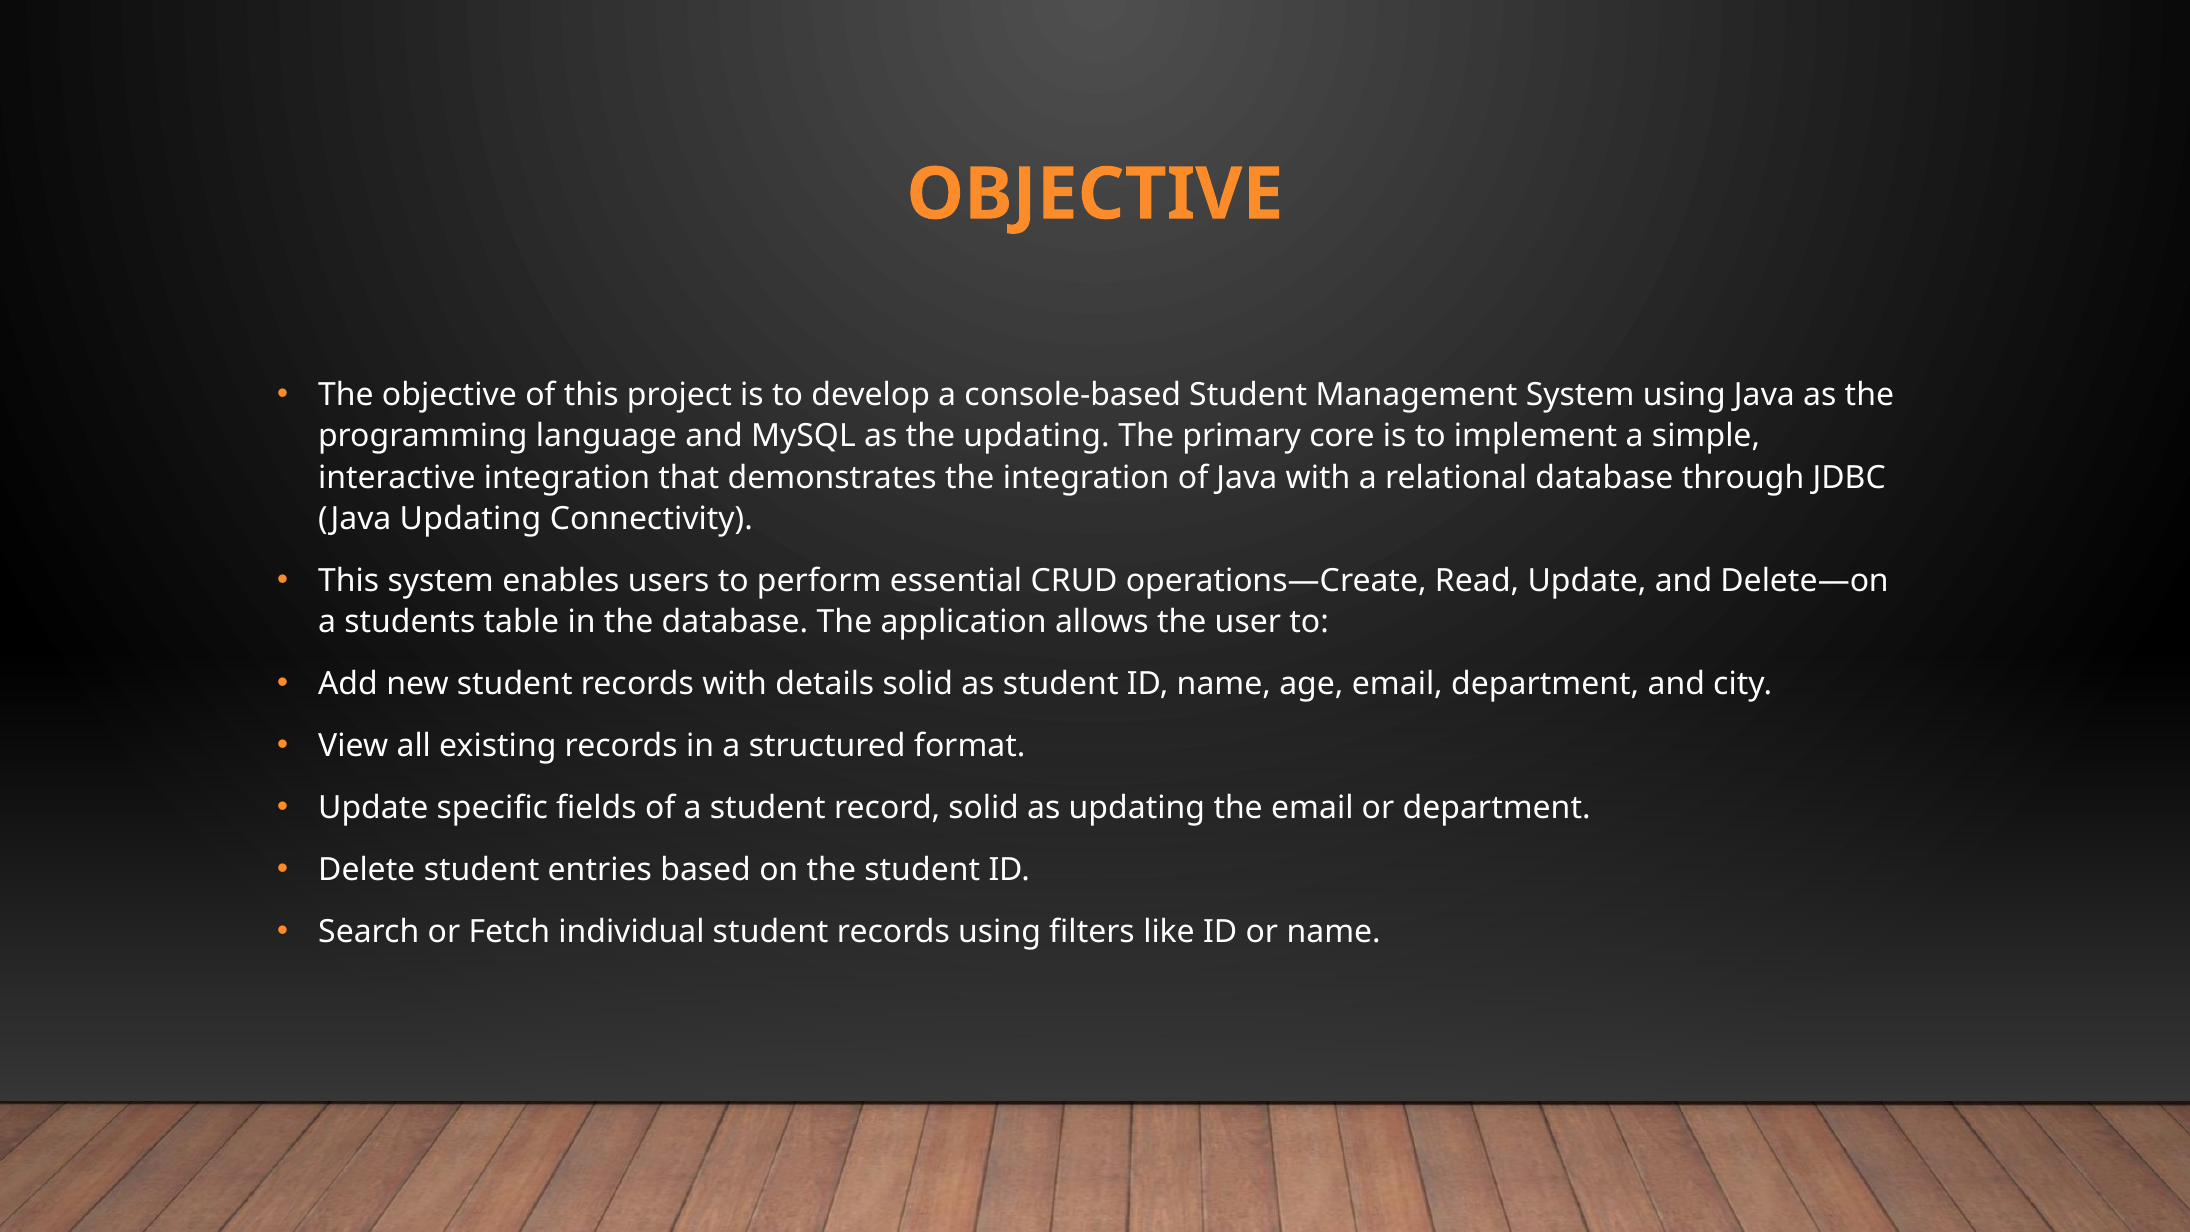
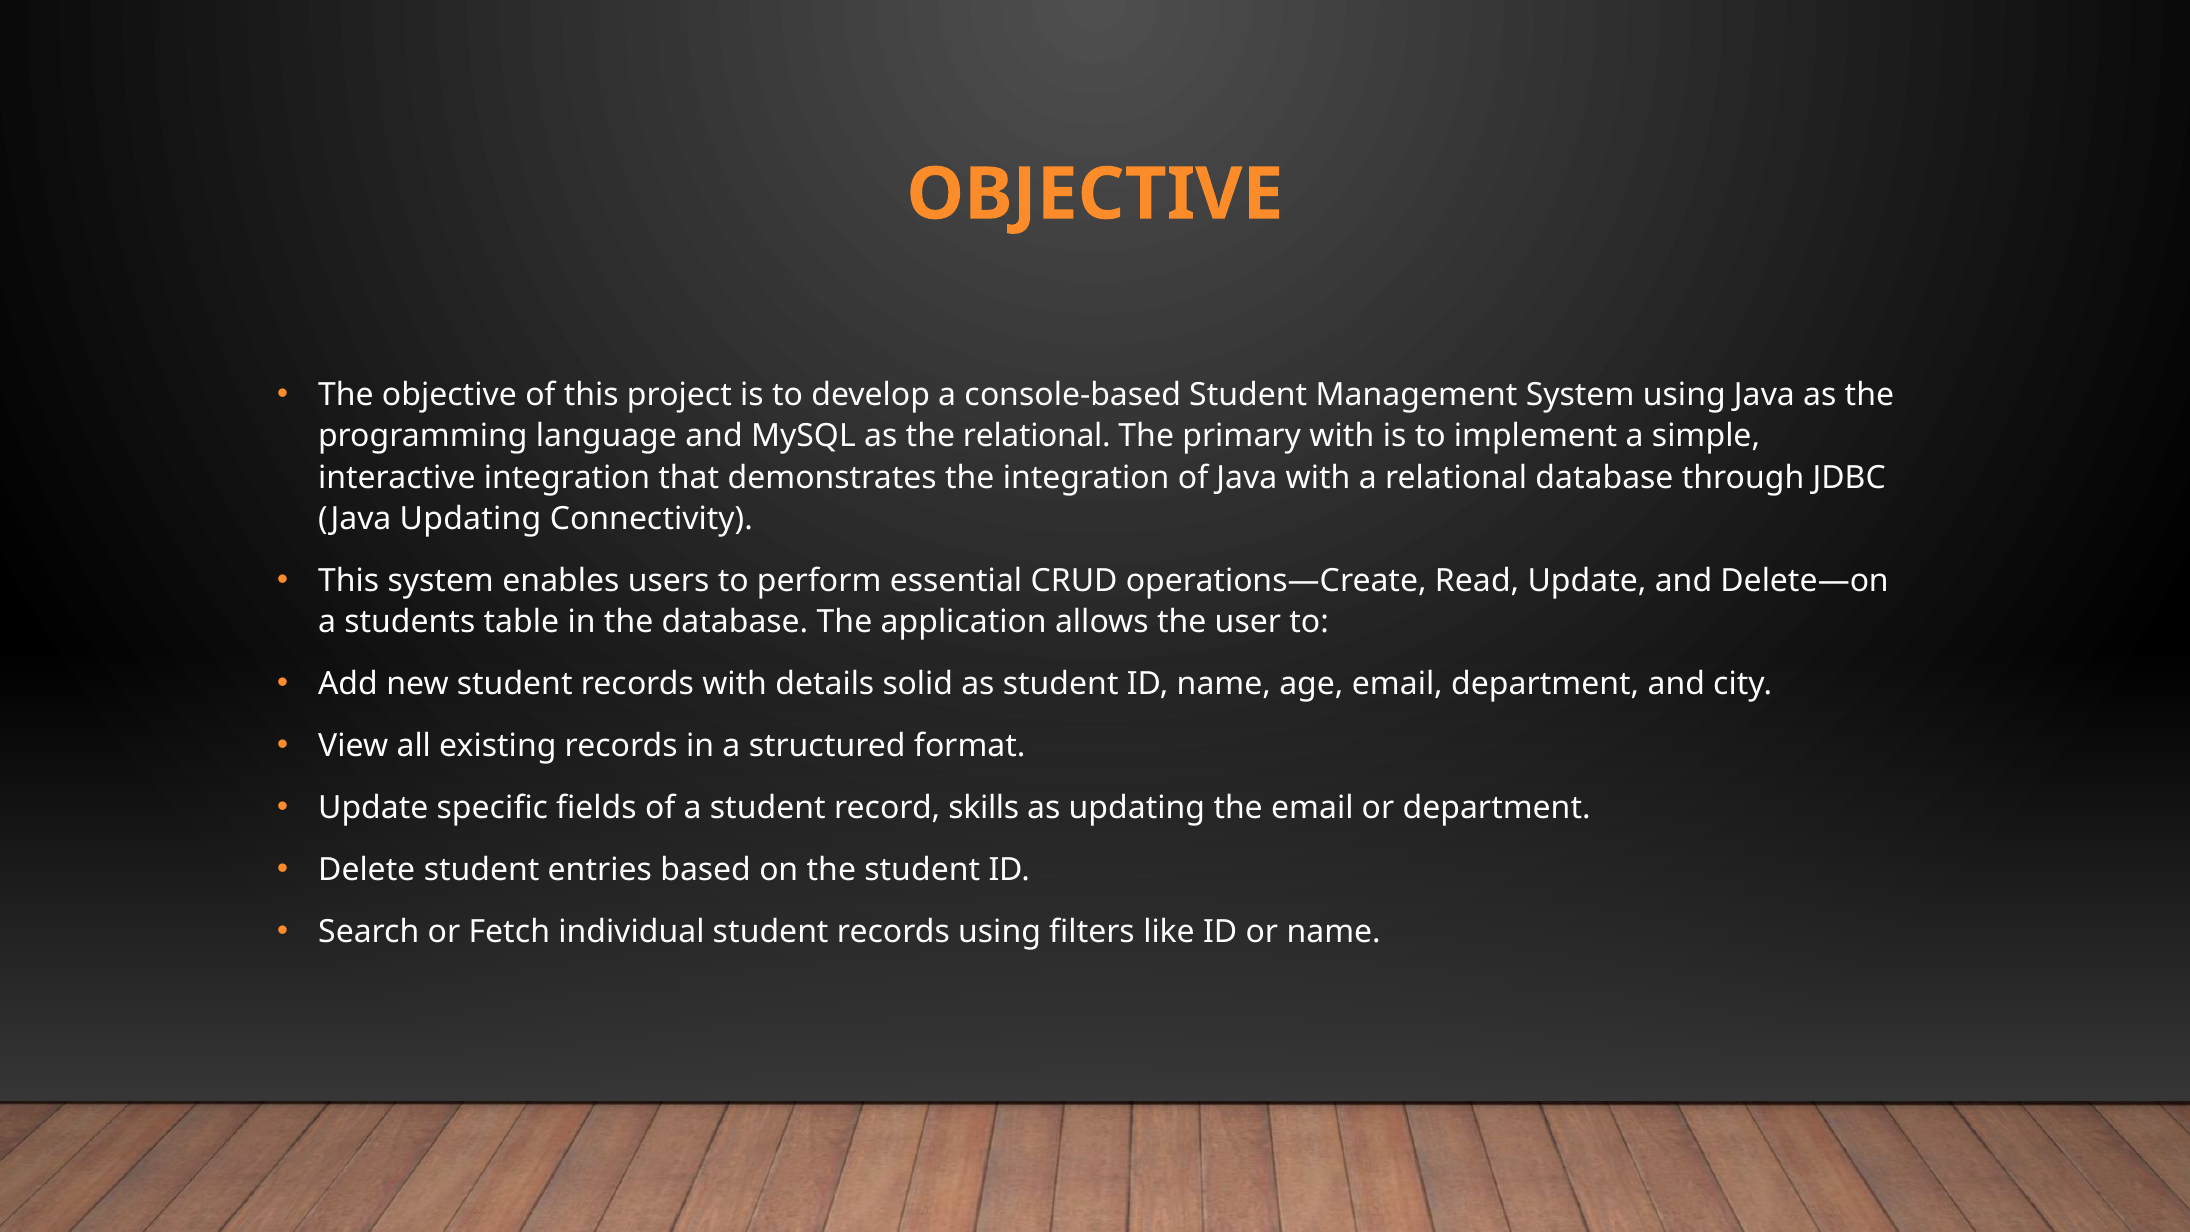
the updating: updating -> relational (1037, 436)
primary core: core -> with (1342, 436)
record solid: solid -> skills (984, 808)
